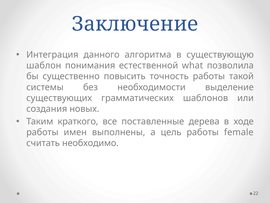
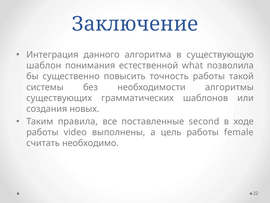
выделение: выделение -> алгоритмы (229, 87)
краткого: краткого -> правила (78, 121)
дерева: дерева -> second (204, 121)
имен: имен -> video (75, 132)
